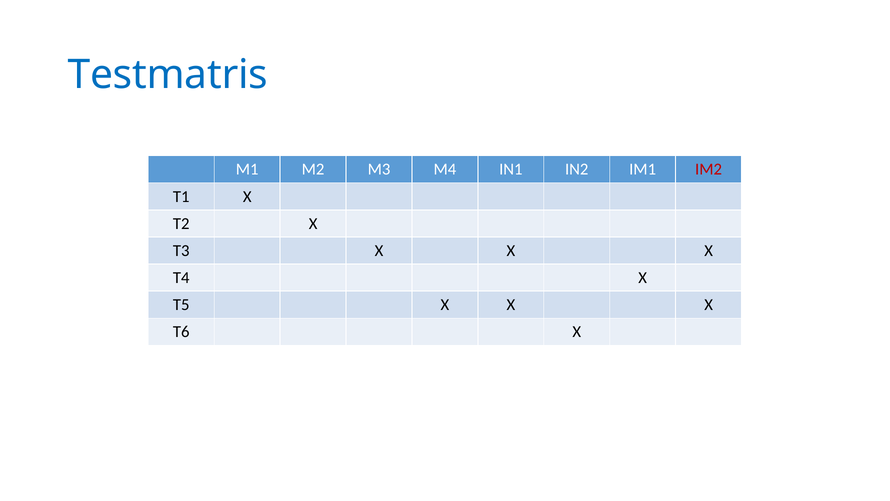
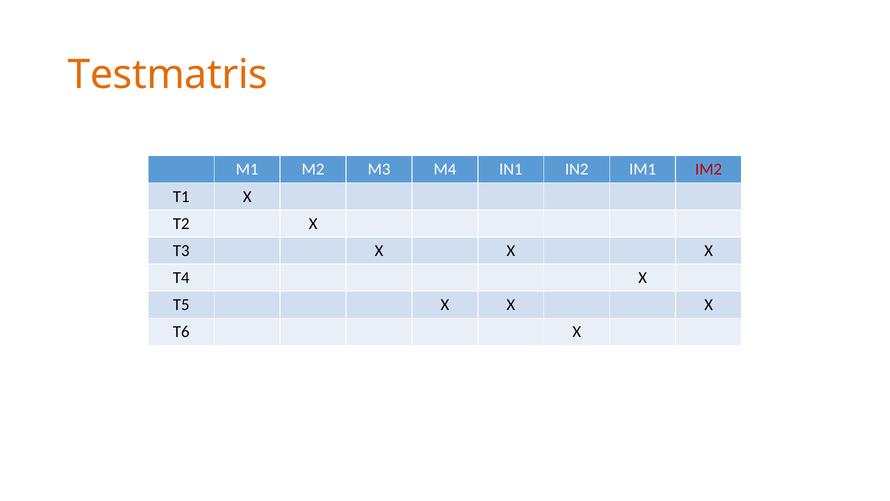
Testmatris colour: blue -> orange (168, 75)
